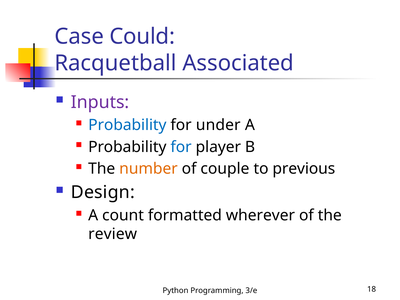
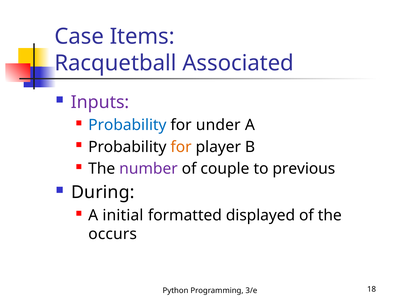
Could: Could -> Items (142, 37)
for colour: blue -> orange (181, 147)
number colour: orange -> purple (148, 169)
Design: Design -> During (103, 192)
count: count -> initial (123, 215)
wherever: wherever -> displayed (260, 215)
review: review -> occurs (113, 234)
